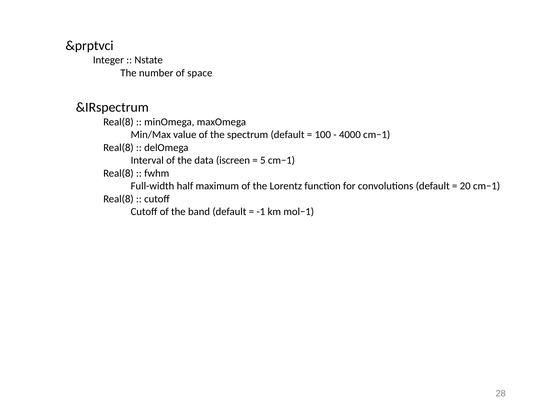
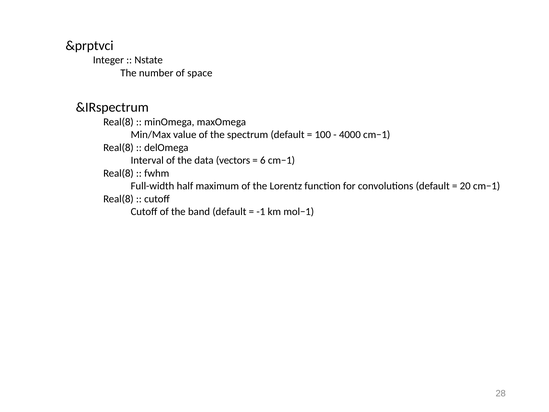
iscreen: iscreen -> vectors (233, 160)
5: 5 -> 6 (263, 160)
